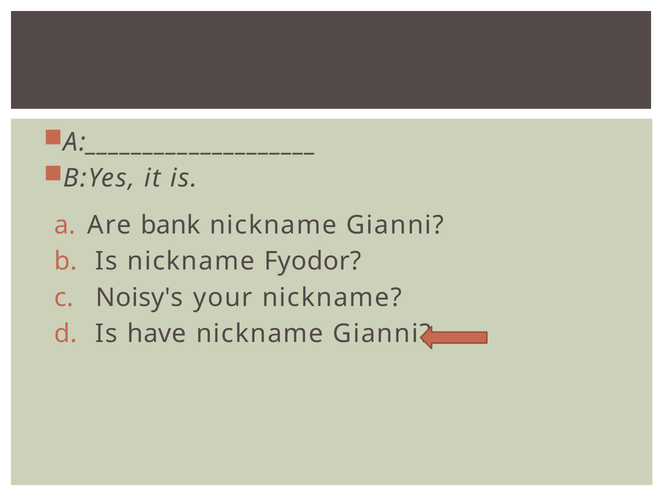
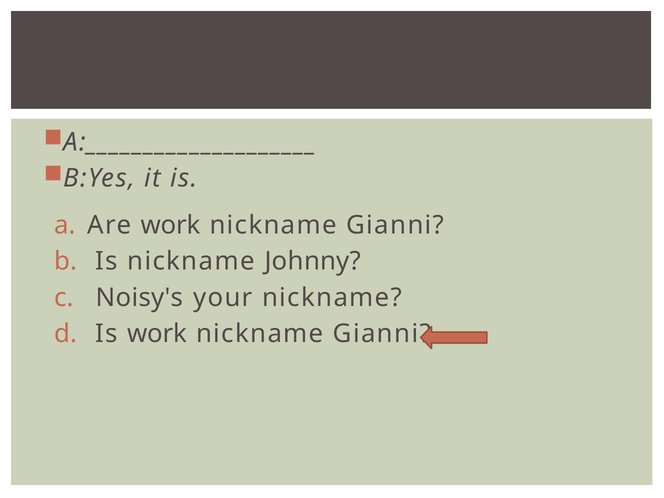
Are bank: bank -> work (171, 225)
Fyodor: Fyodor -> Johnny (313, 261)
Is have: have -> work (157, 334)
